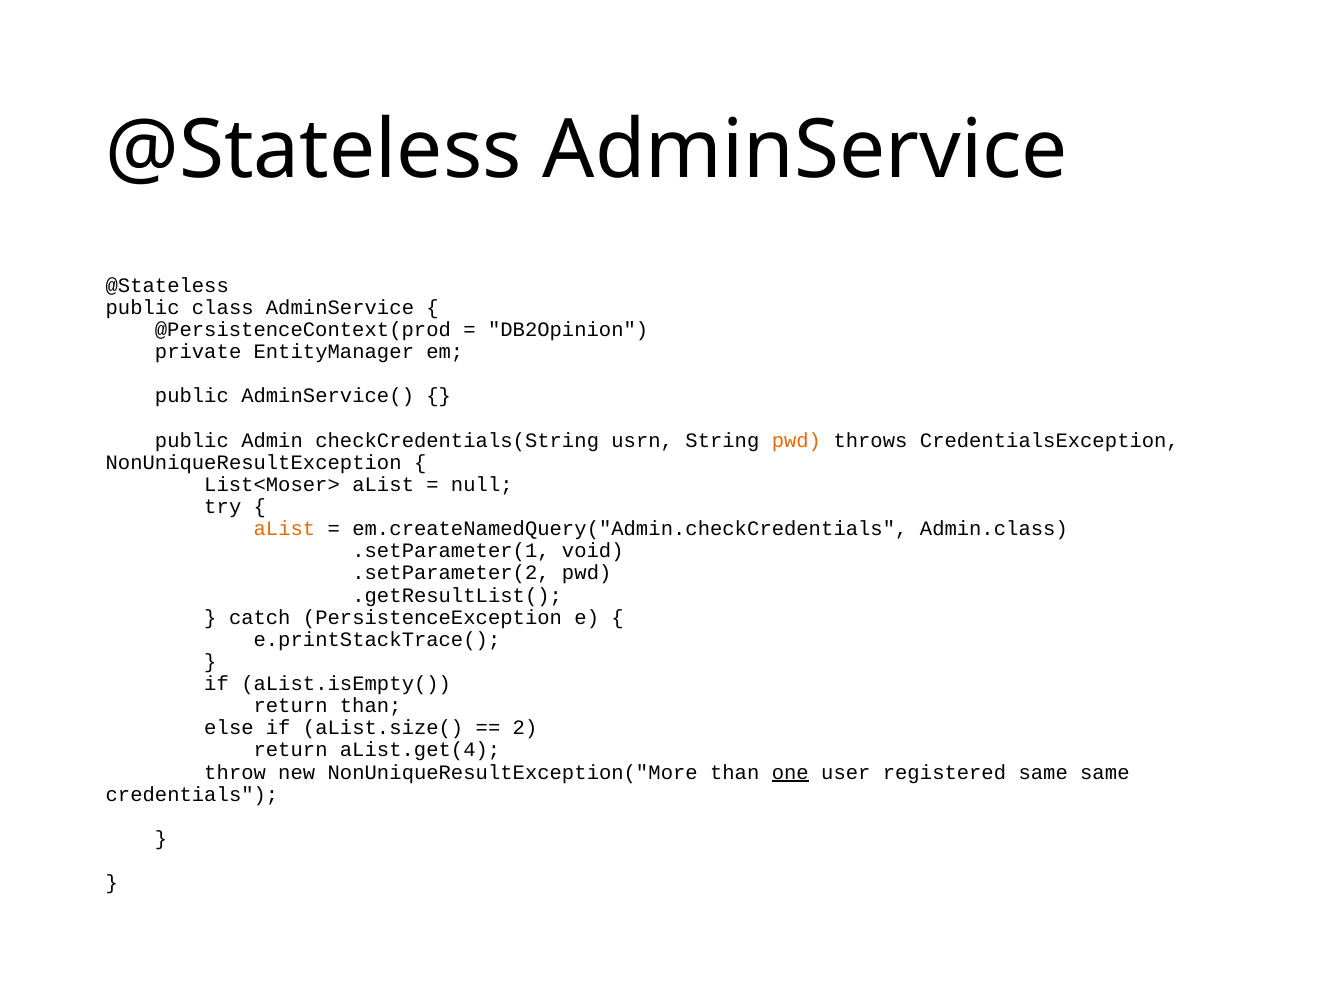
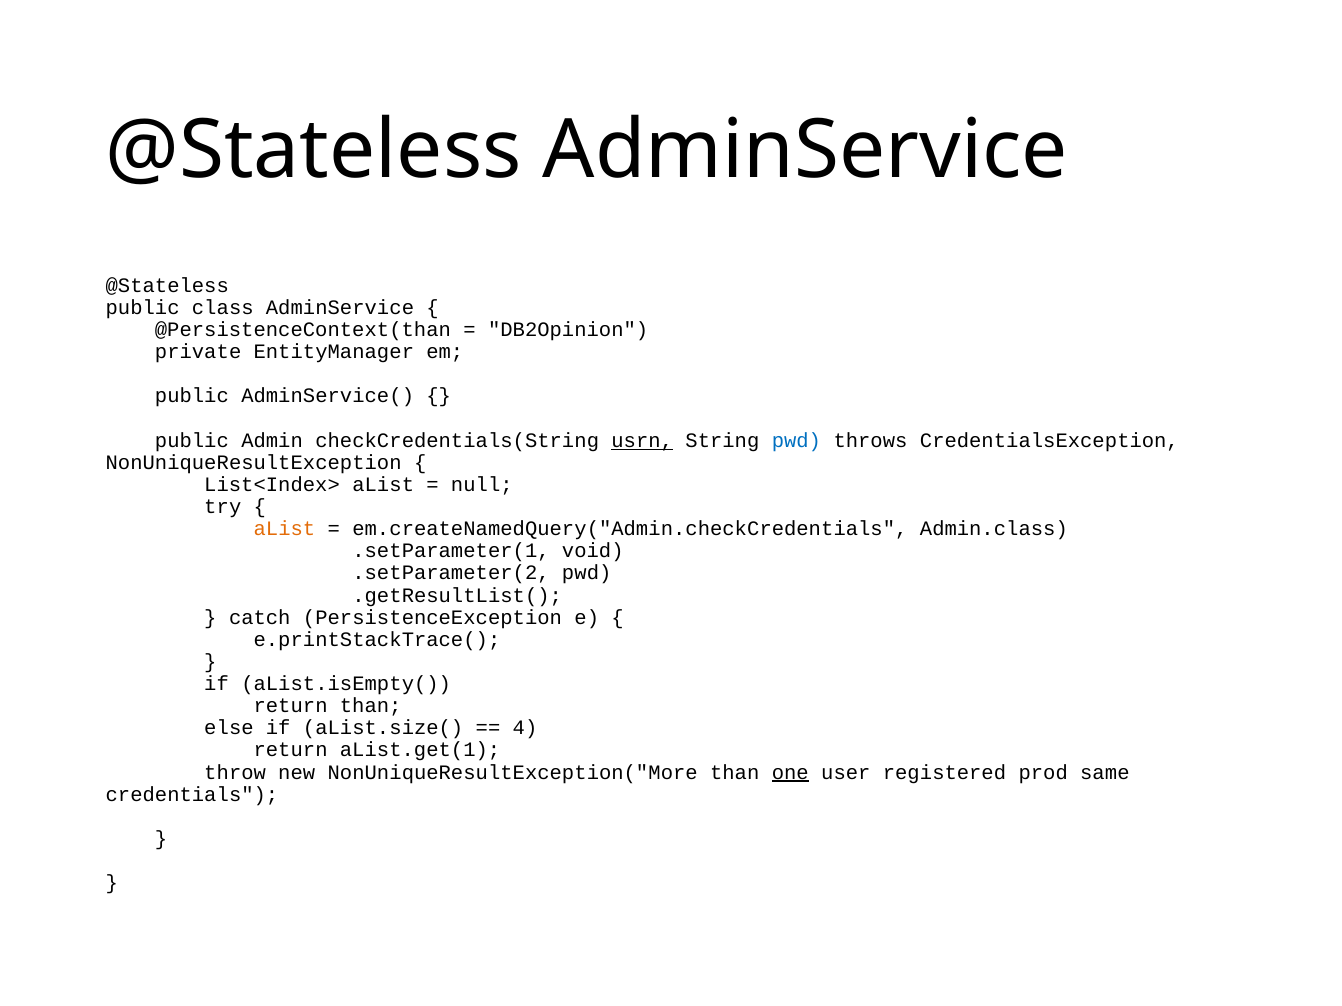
@PersistenceContext(prod: @PersistenceContext(prod -> @PersistenceContext(than (303, 330)
usrn underline: none -> present (642, 441)
pwd colour: orange -> blue (796, 441)
List<Moser>: List<Moser> -> List<Index> (272, 485)
2: 2 -> 4 (525, 728)
aList.get(4: aList.get(4 -> aList.get(1 (420, 751)
registered same: same -> prod (1043, 773)
